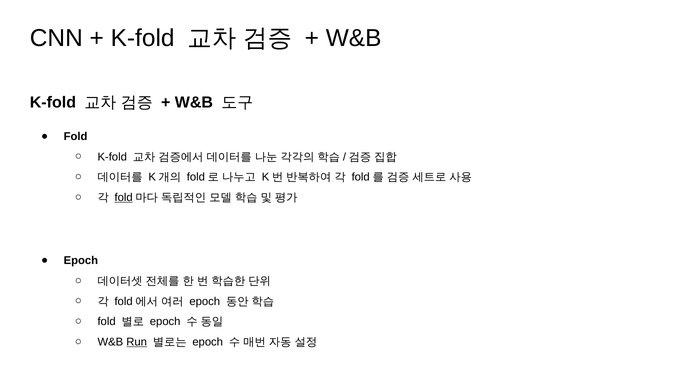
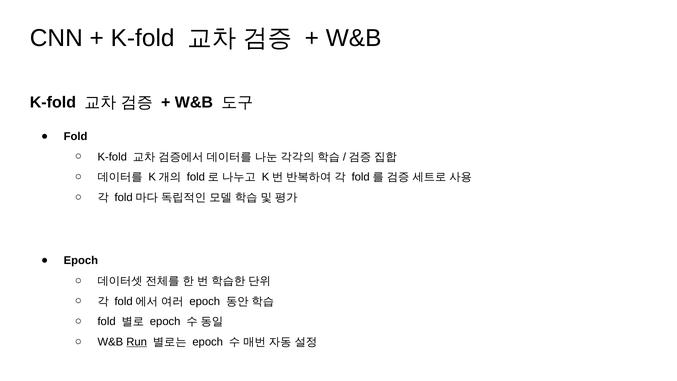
fold underline: present -> none (124, 197)
